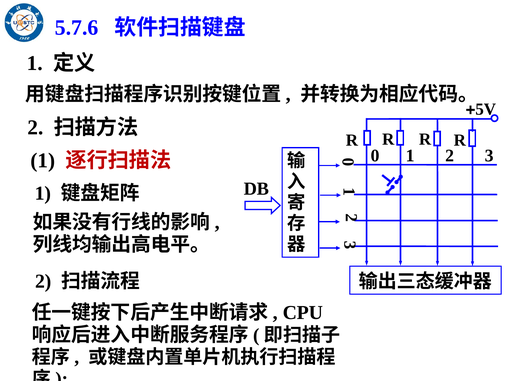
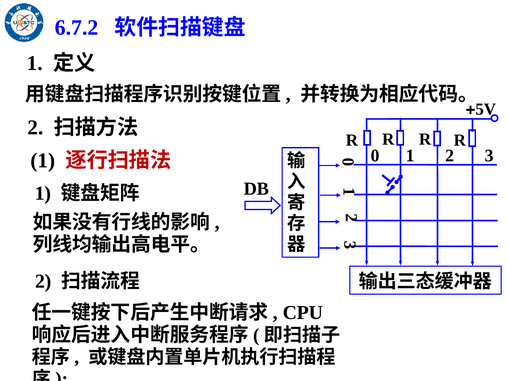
5.7.6: 5.7.6 -> 6.7.2 (77, 28)
